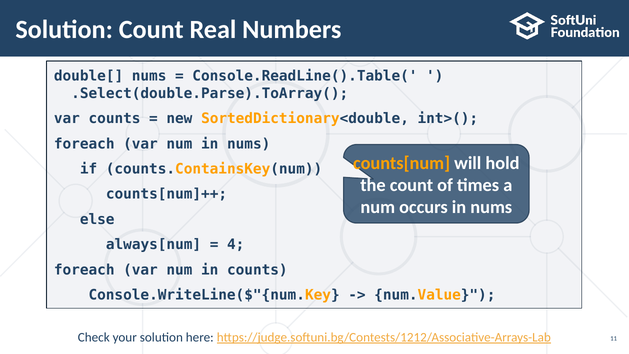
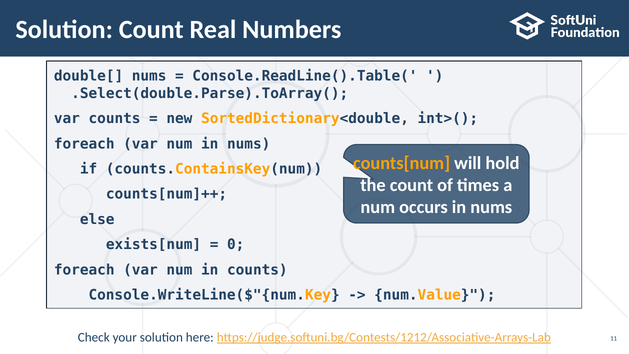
always[num: always[num -> exists[num (154, 244)
4: 4 -> 0 (236, 244)
